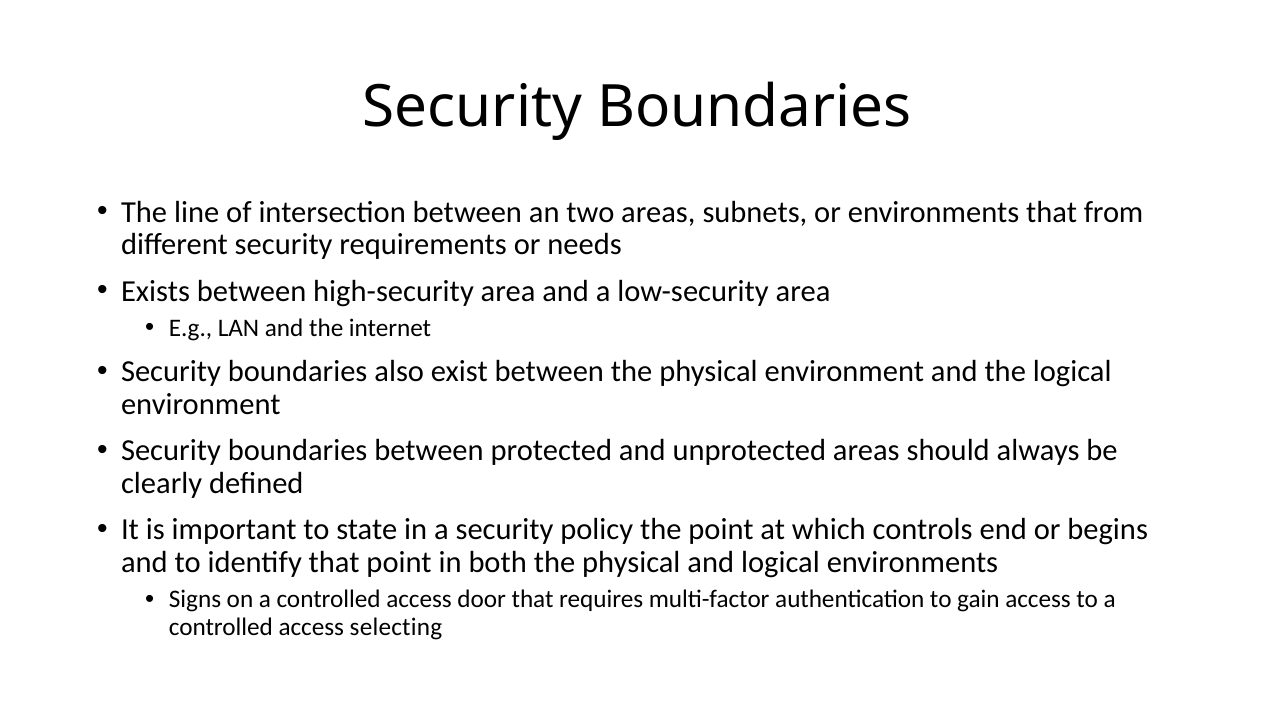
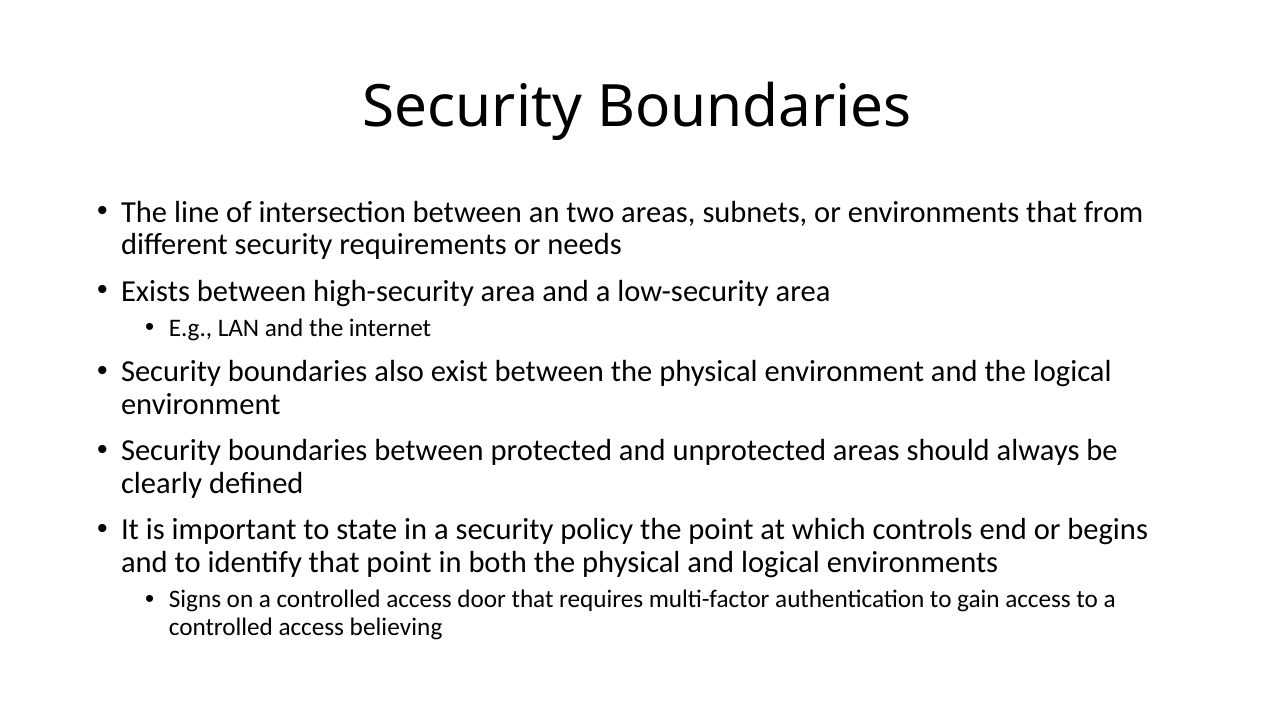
selecting: selecting -> believing (396, 627)
